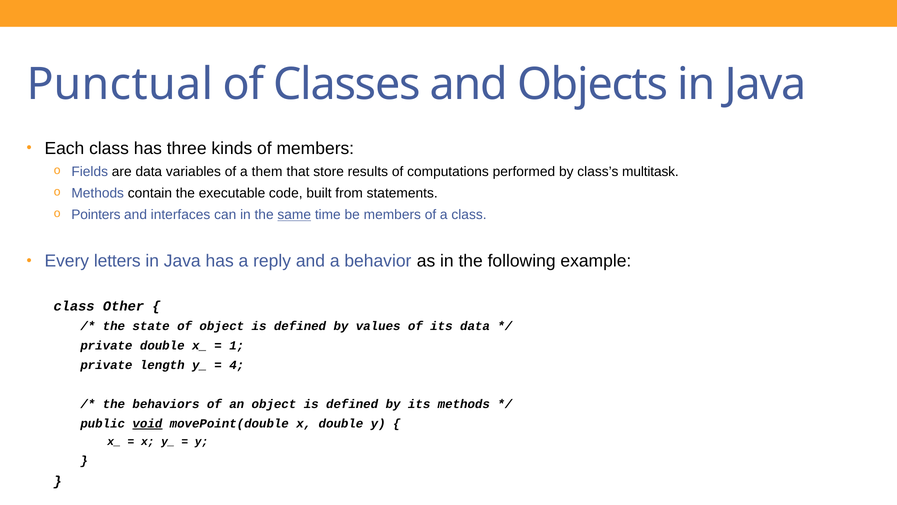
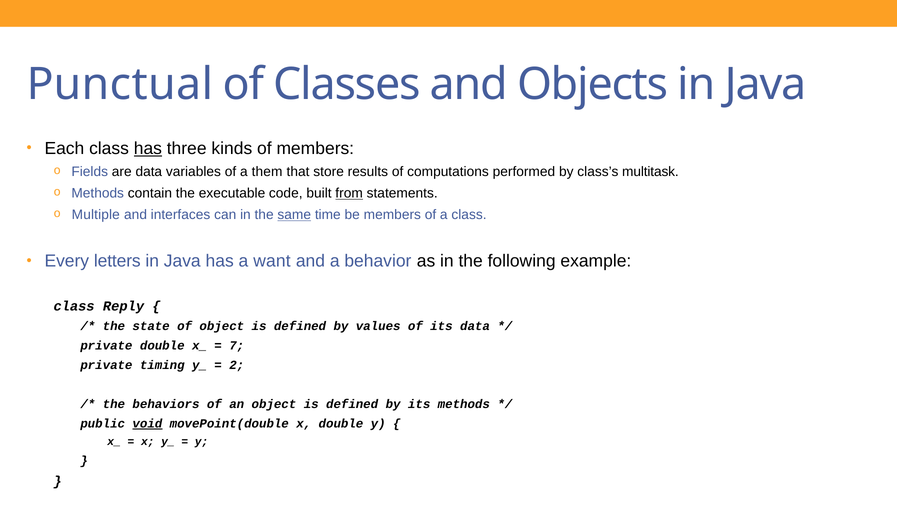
has underline: none -> present (148, 148)
from underline: none -> present (349, 193)
Pointers: Pointers -> Multiple (96, 215)
reply: reply -> want (272, 261)
Other: Other -> Reply (124, 306)
1: 1 -> 7 (237, 345)
length: length -> timing (162, 365)
4: 4 -> 2 (237, 365)
